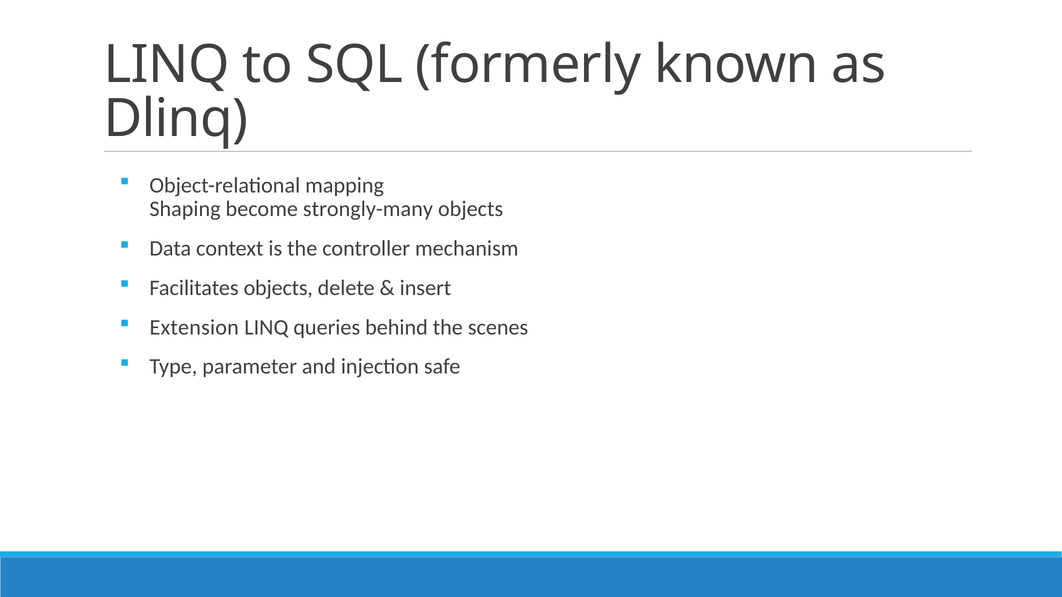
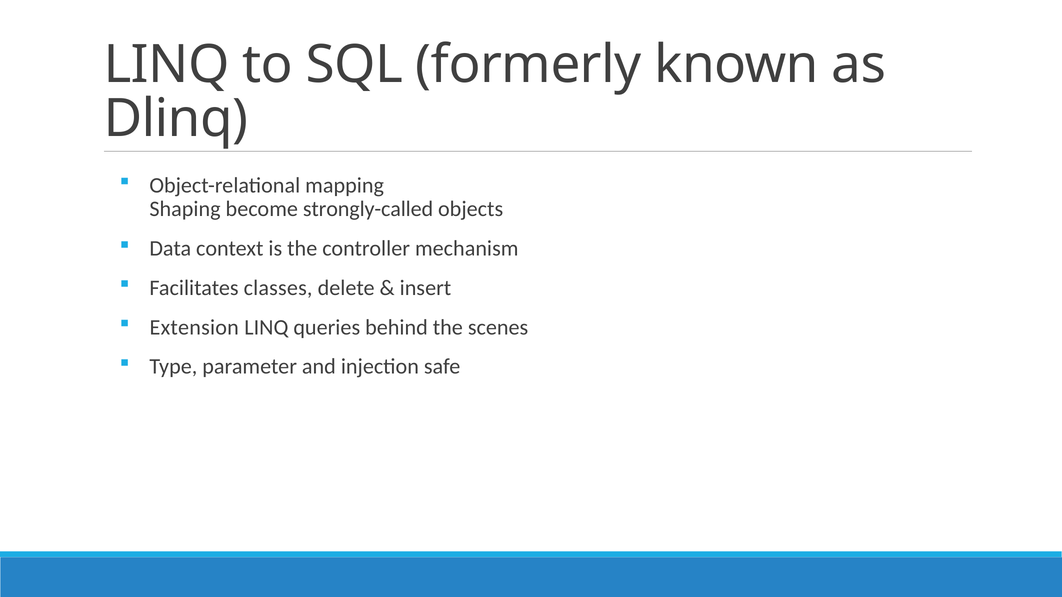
strongly-many: strongly-many -> strongly-called (368, 209)
Facilitates objects: objects -> classes (278, 288)
